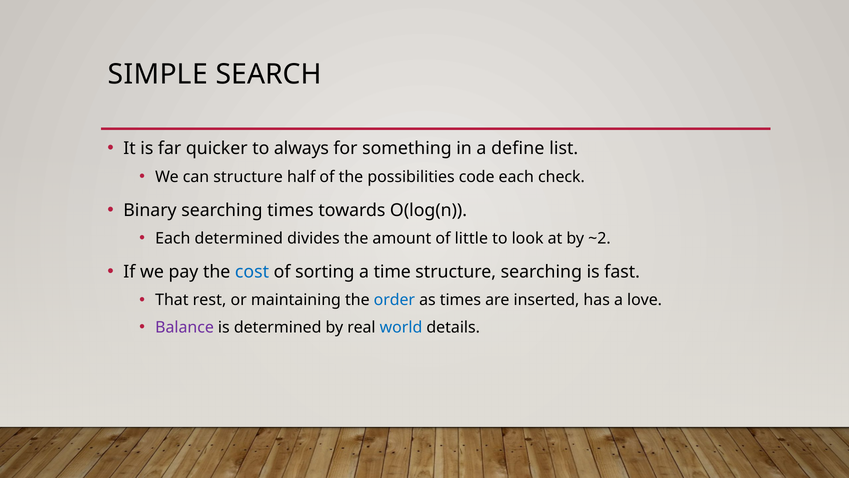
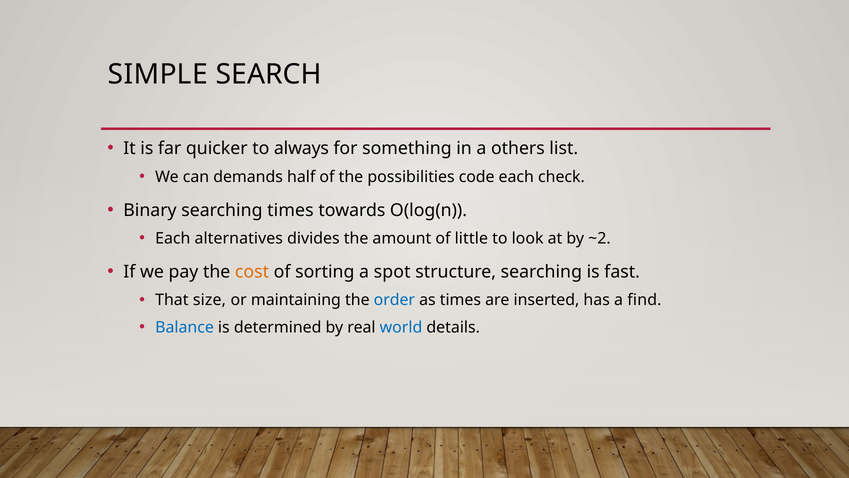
define: define -> others (518, 148)
can structure: structure -> demands (248, 177)
Each determined: determined -> alternatives (239, 238)
cost colour: blue -> orange (252, 272)
time: time -> spot (392, 272)
rest: rest -> size (209, 300)
love: love -> find (644, 300)
Balance colour: purple -> blue (185, 327)
